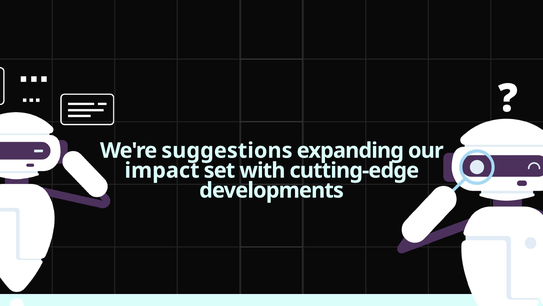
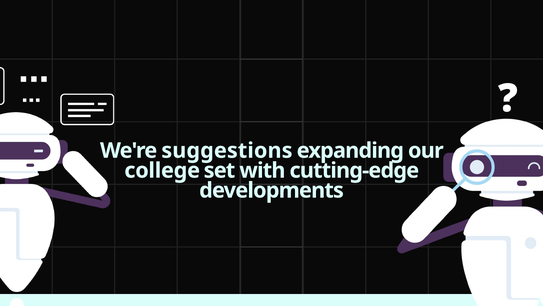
impact: impact -> college (162, 170)
